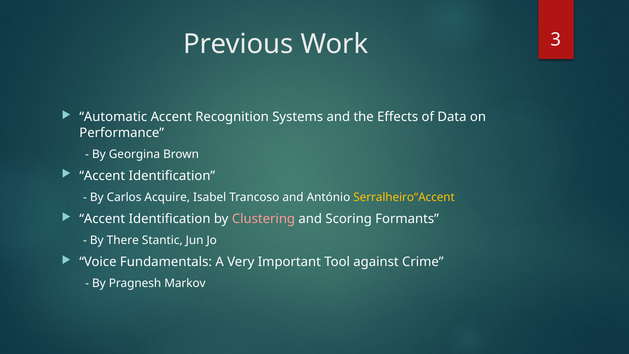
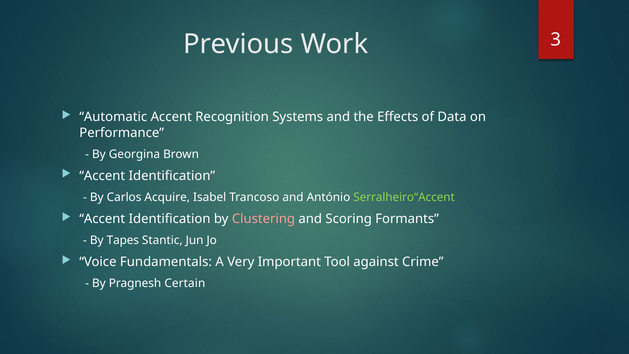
Serralheiro“Accent colour: yellow -> light green (404, 197)
There: There -> Tapes (123, 240)
Markov: Markov -> Certain (185, 283)
